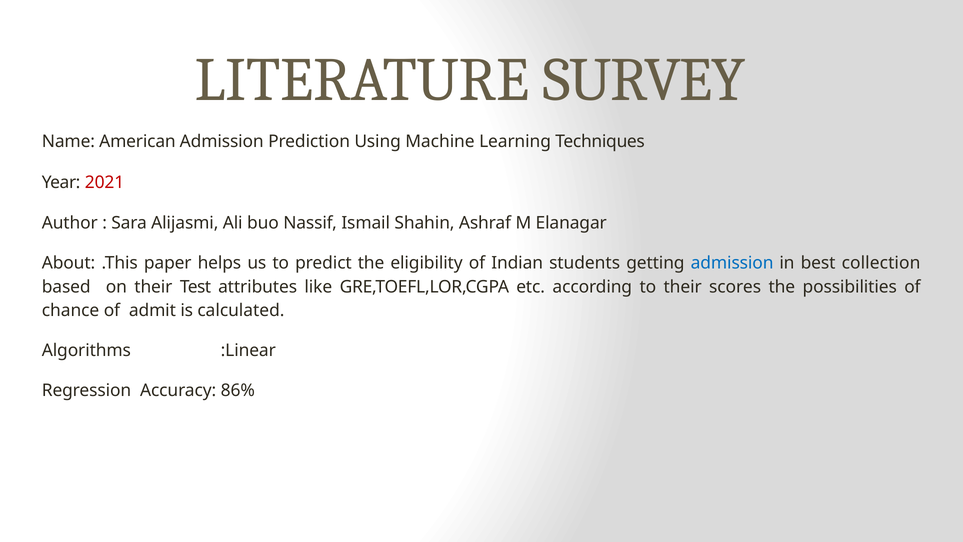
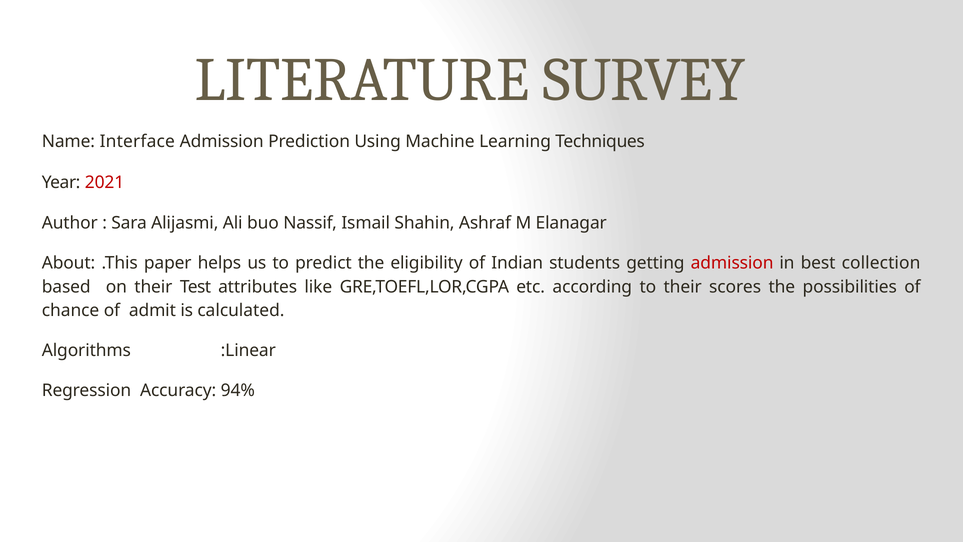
American: American -> Interface (137, 141)
admission colour: blue -> red (732, 263)
86%: 86% -> 94% (238, 390)
